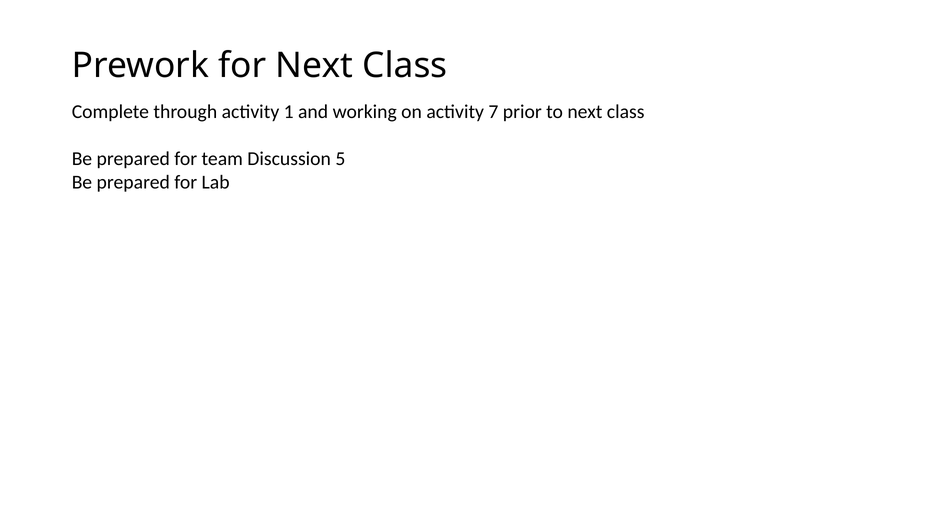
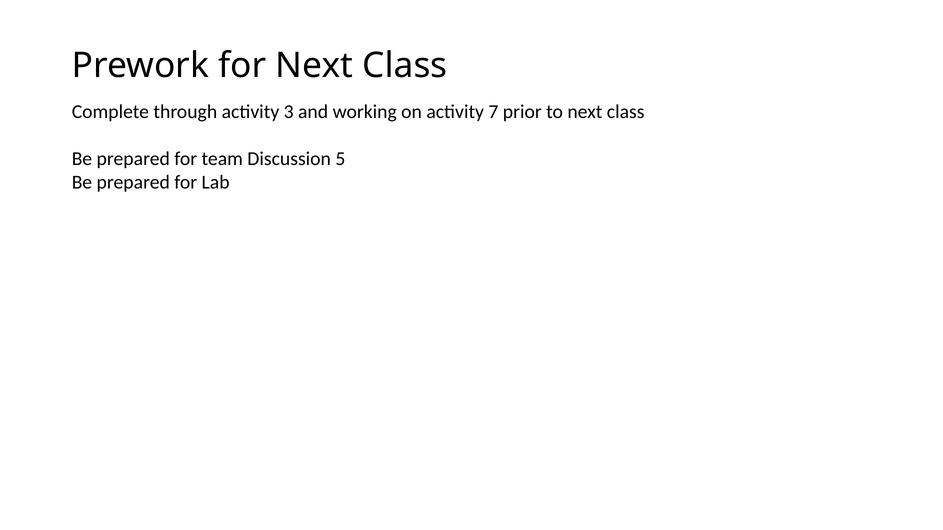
1: 1 -> 3 (289, 112)
